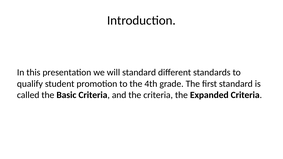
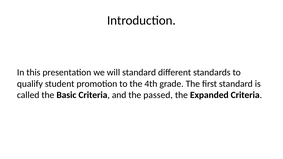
the criteria: criteria -> passed (158, 95)
